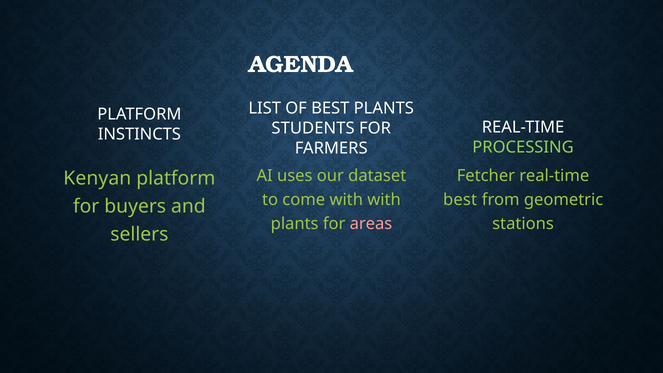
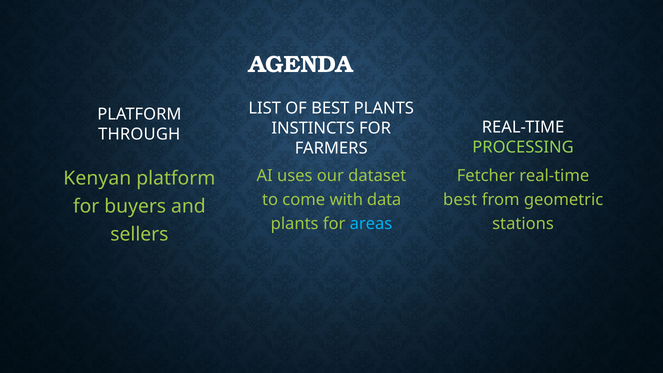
STUDENTS: STUDENTS -> INSTINCTS (313, 128)
INSTINCTS: INSTINCTS -> THROUGH (139, 134)
with with: with -> data (384, 200)
areas colour: pink -> light blue (371, 224)
